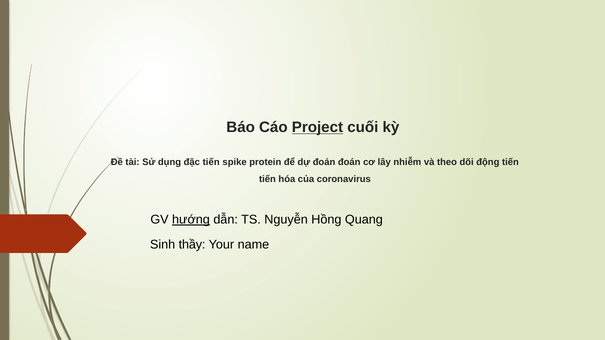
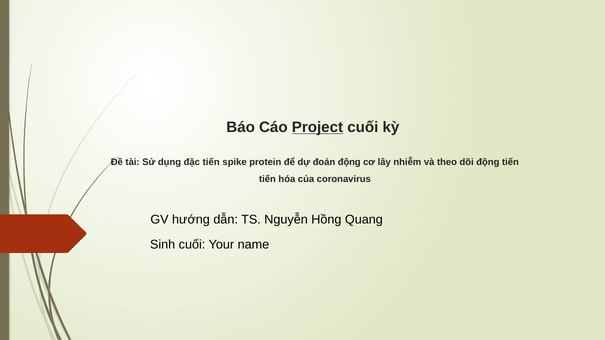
đoán đoán: đoán -> động (349, 162)
hướng underline: present -> none (191, 220)
Sinh thầy: thầy -> cuối (192, 245)
